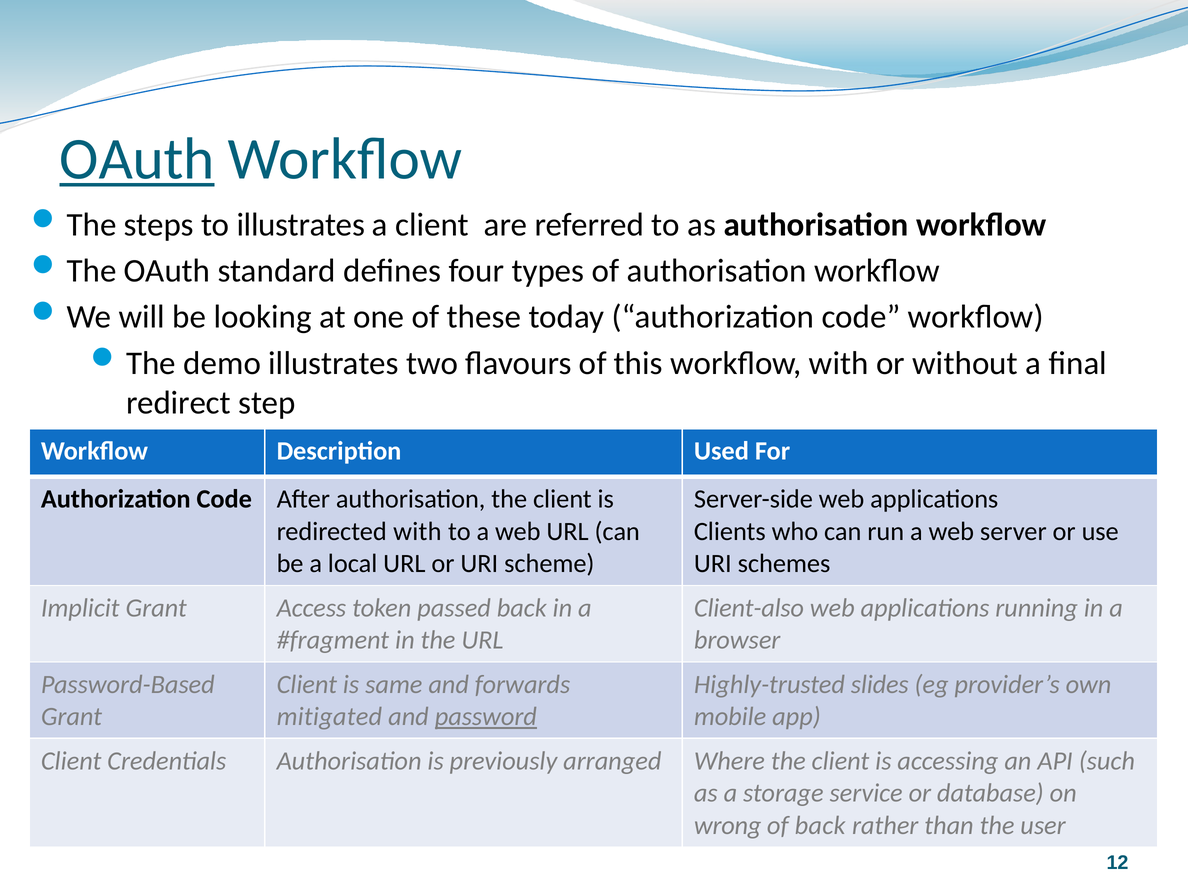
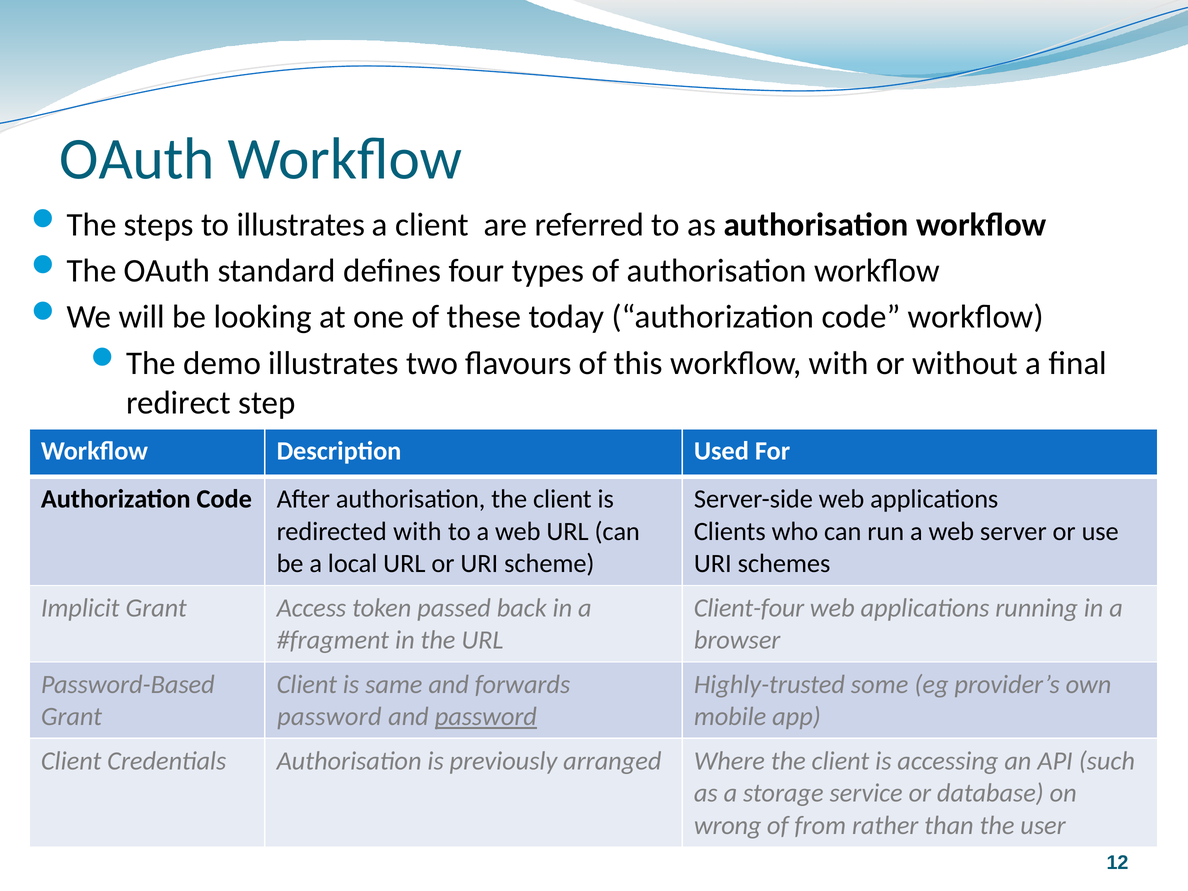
OAuth underline: present -> none (137, 159)
Client-also: Client-also -> Client-four (749, 608)
slides: slides -> some (880, 684)
mitigated: mitigated -> password (329, 717)
of back: back -> from (820, 825)
